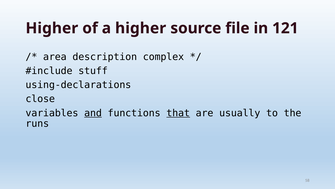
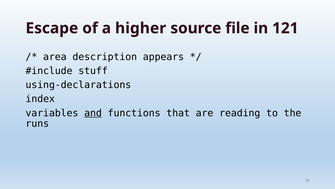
Higher: Higher -> Escape (52, 28)
complex: complex -> appears (163, 57)
close: close -> index (40, 99)
that underline: present -> none (178, 113)
usually: usually -> reading (240, 113)
